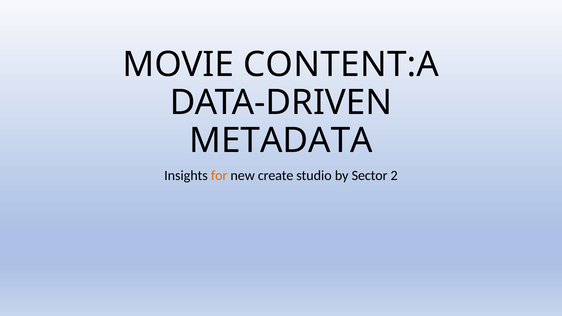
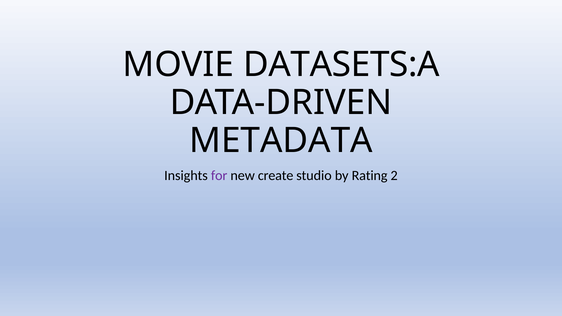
CONTENT:A: CONTENT:A -> DATASETS:A (341, 65)
for colour: orange -> purple (219, 176)
Sector: Sector -> Rating (370, 176)
